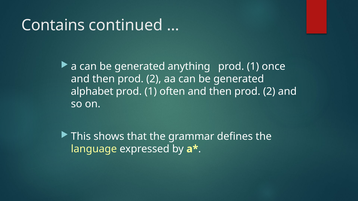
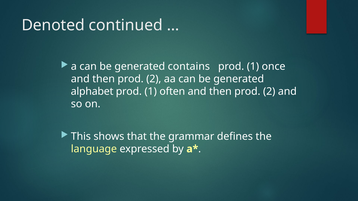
Contains: Contains -> Denoted (53, 25)
anything: anything -> contains (189, 67)
